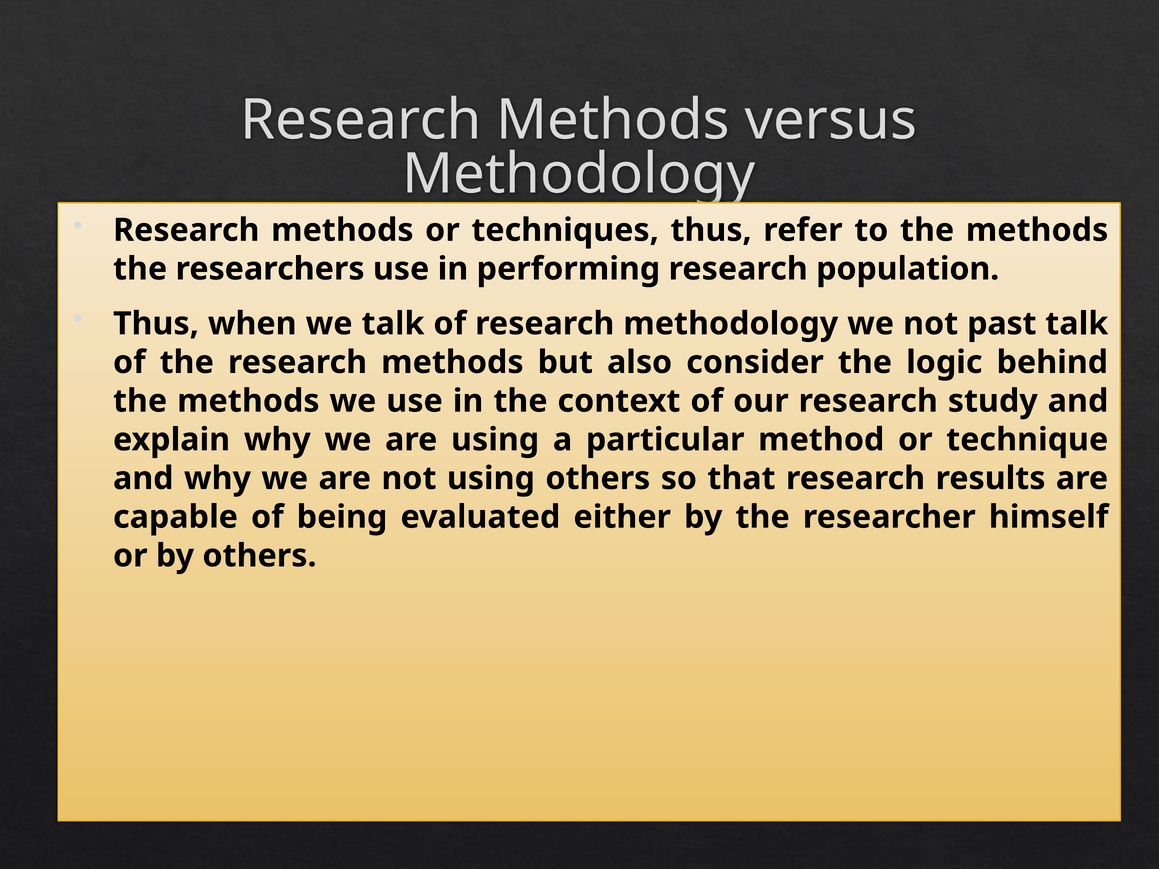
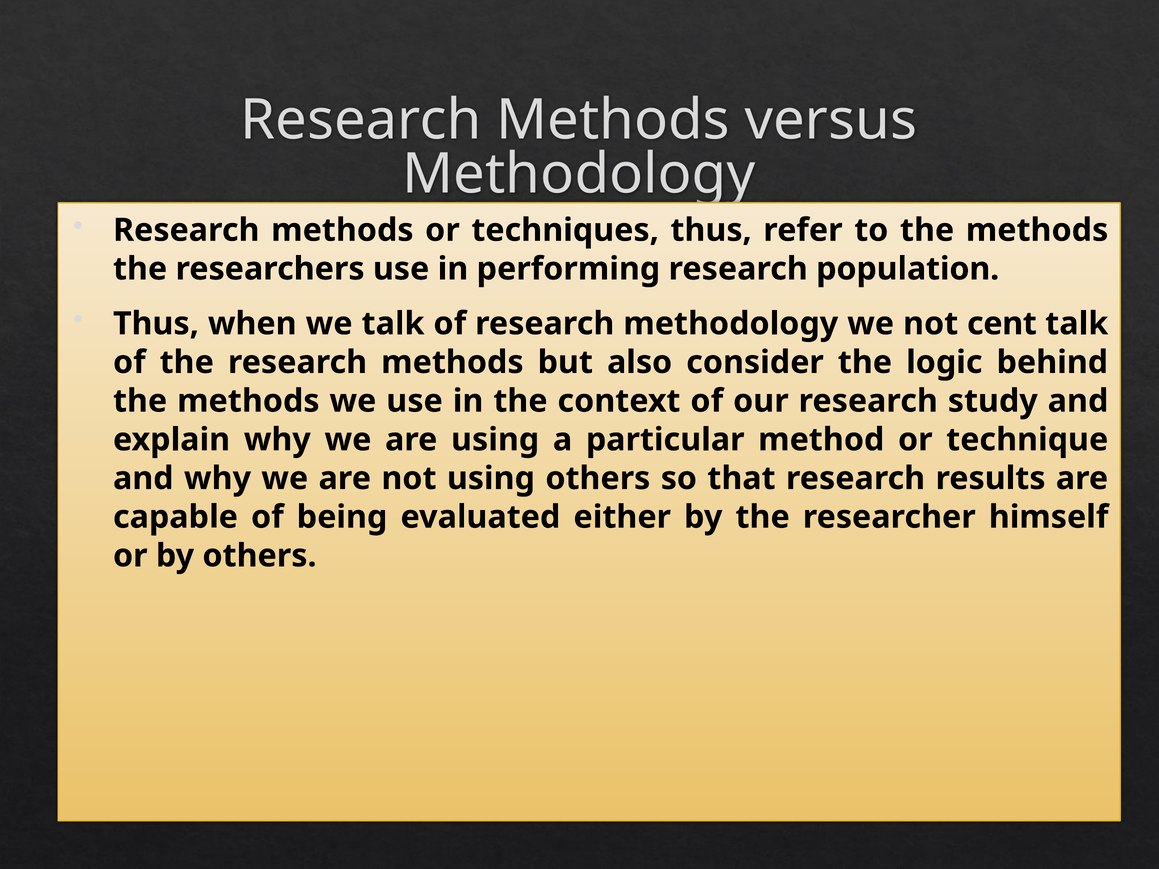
past: past -> cent (1002, 324)
